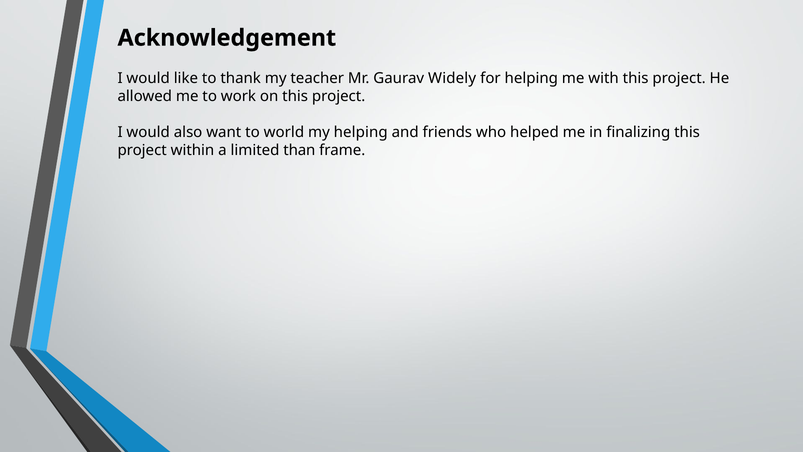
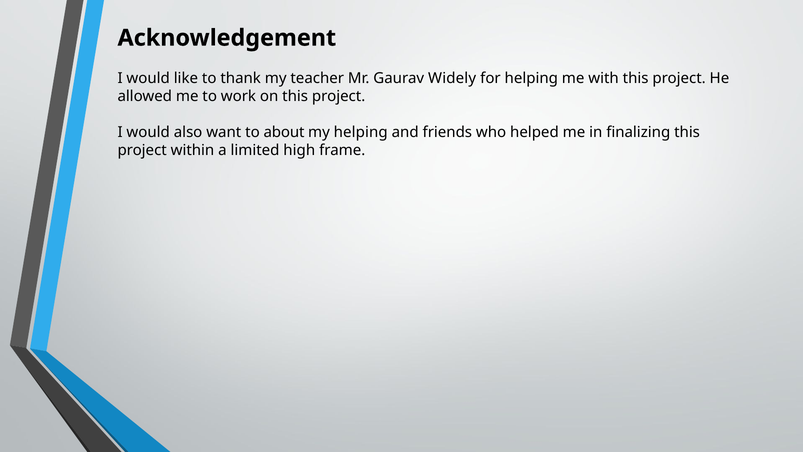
world: world -> about (284, 132)
than: than -> high (299, 150)
